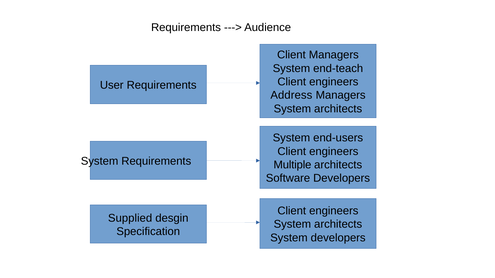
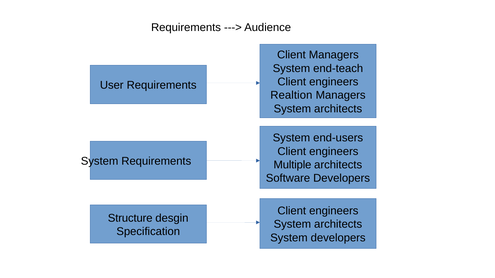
Address: Address -> Realtion (291, 95)
Supplied: Supplied -> Structure (130, 218)
